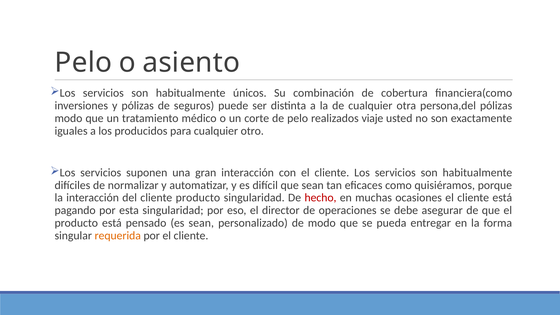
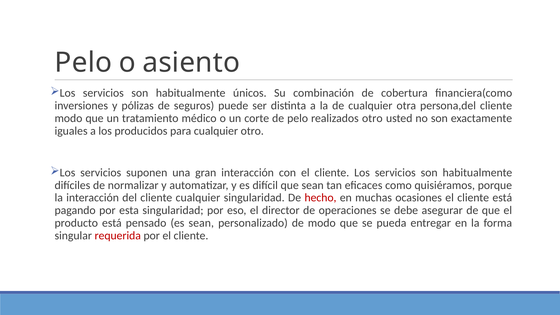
persona,del pólizas: pólizas -> cliente (496, 106)
realizados viaje: viaje -> otro (372, 118)
cliente producto: producto -> cualquier (198, 198)
requerida colour: orange -> red (118, 236)
